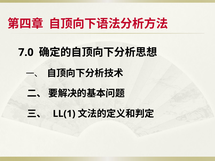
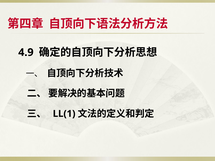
7.0: 7.0 -> 4.9 (26, 52)
